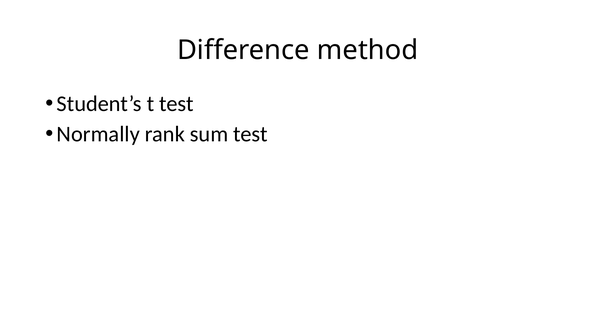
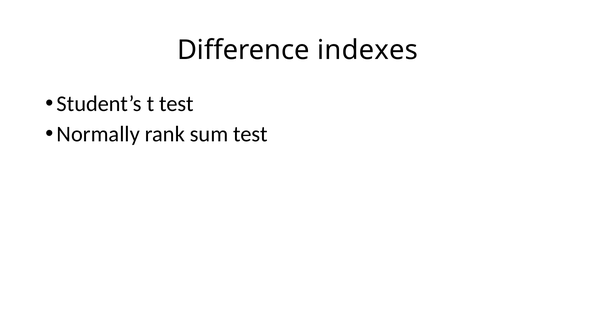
method: method -> indexes (368, 50)
